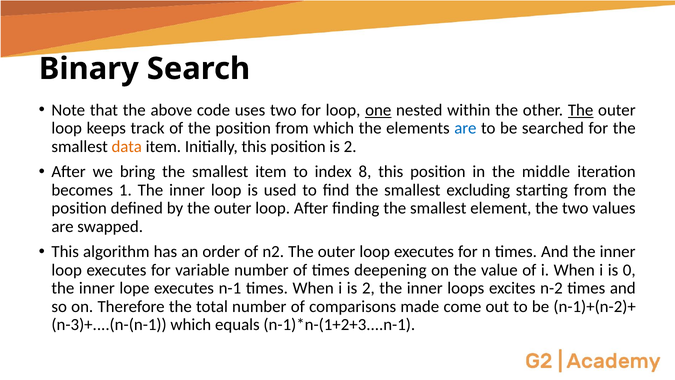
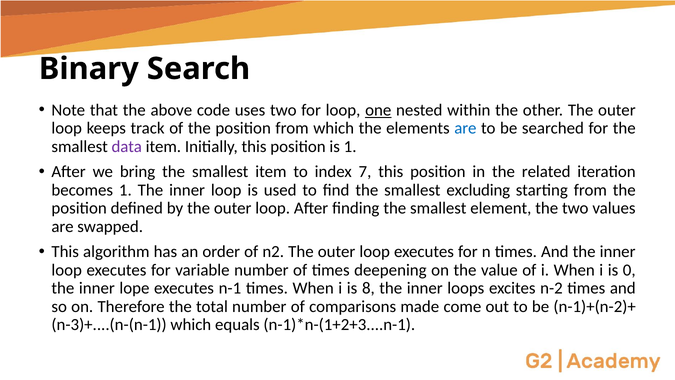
The underline: present -> none (581, 110)
data colour: orange -> purple (127, 146)
position is 2: 2 -> 1 (350, 146)
8: 8 -> 7 (365, 172)
middle: middle -> related (546, 172)
i is 2: 2 -> 8 (368, 288)
